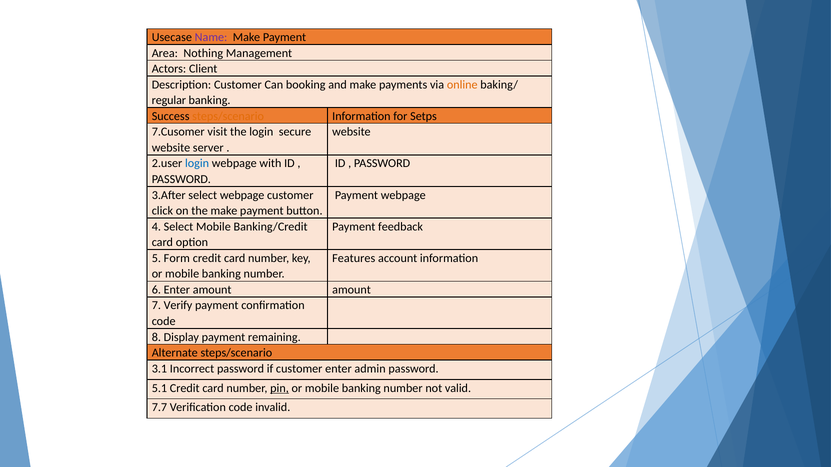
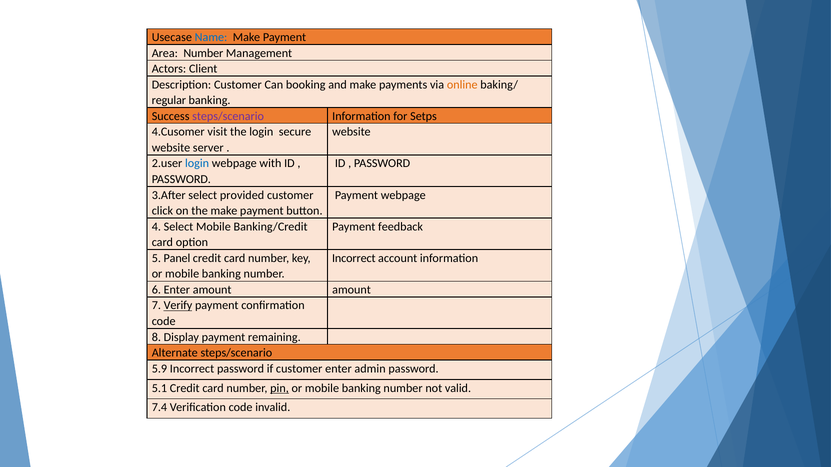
Name colour: purple -> blue (211, 37)
Area Nothing: Nothing -> Number (203, 53)
steps/scenario colour: orange -> purple (228, 116)
7.Cusomer: 7.Cusomer -> 4.Cusomer (178, 132)
select webpage: webpage -> provided (242, 195)
Form: Form -> Panel (177, 258)
Features: Features -> Incorrect (354, 258)
Verify underline: none -> present (178, 306)
3.1: 3.1 -> 5.9 (159, 369)
7.7: 7.7 -> 7.4 (159, 408)
